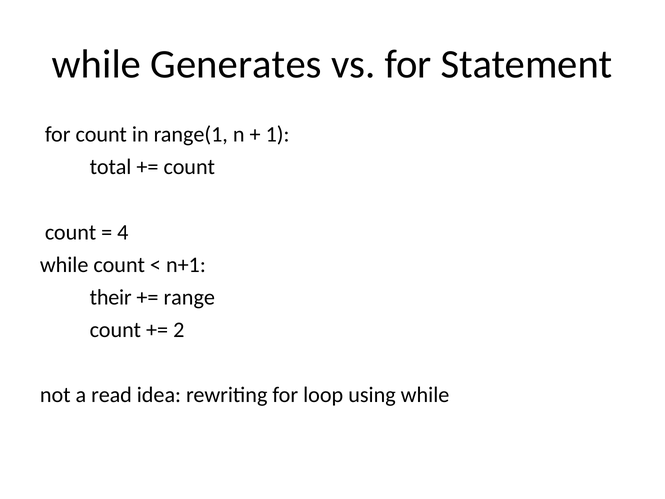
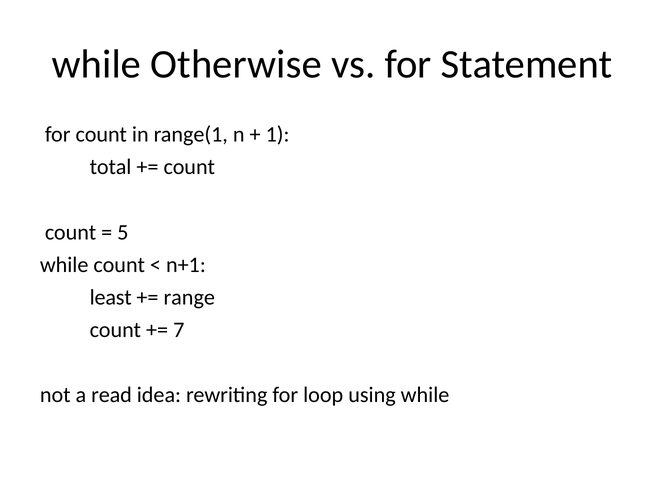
Generates: Generates -> Otherwise (236, 64)
4: 4 -> 5 (123, 232)
their: their -> least (111, 297)
2: 2 -> 7 (179, 330)
